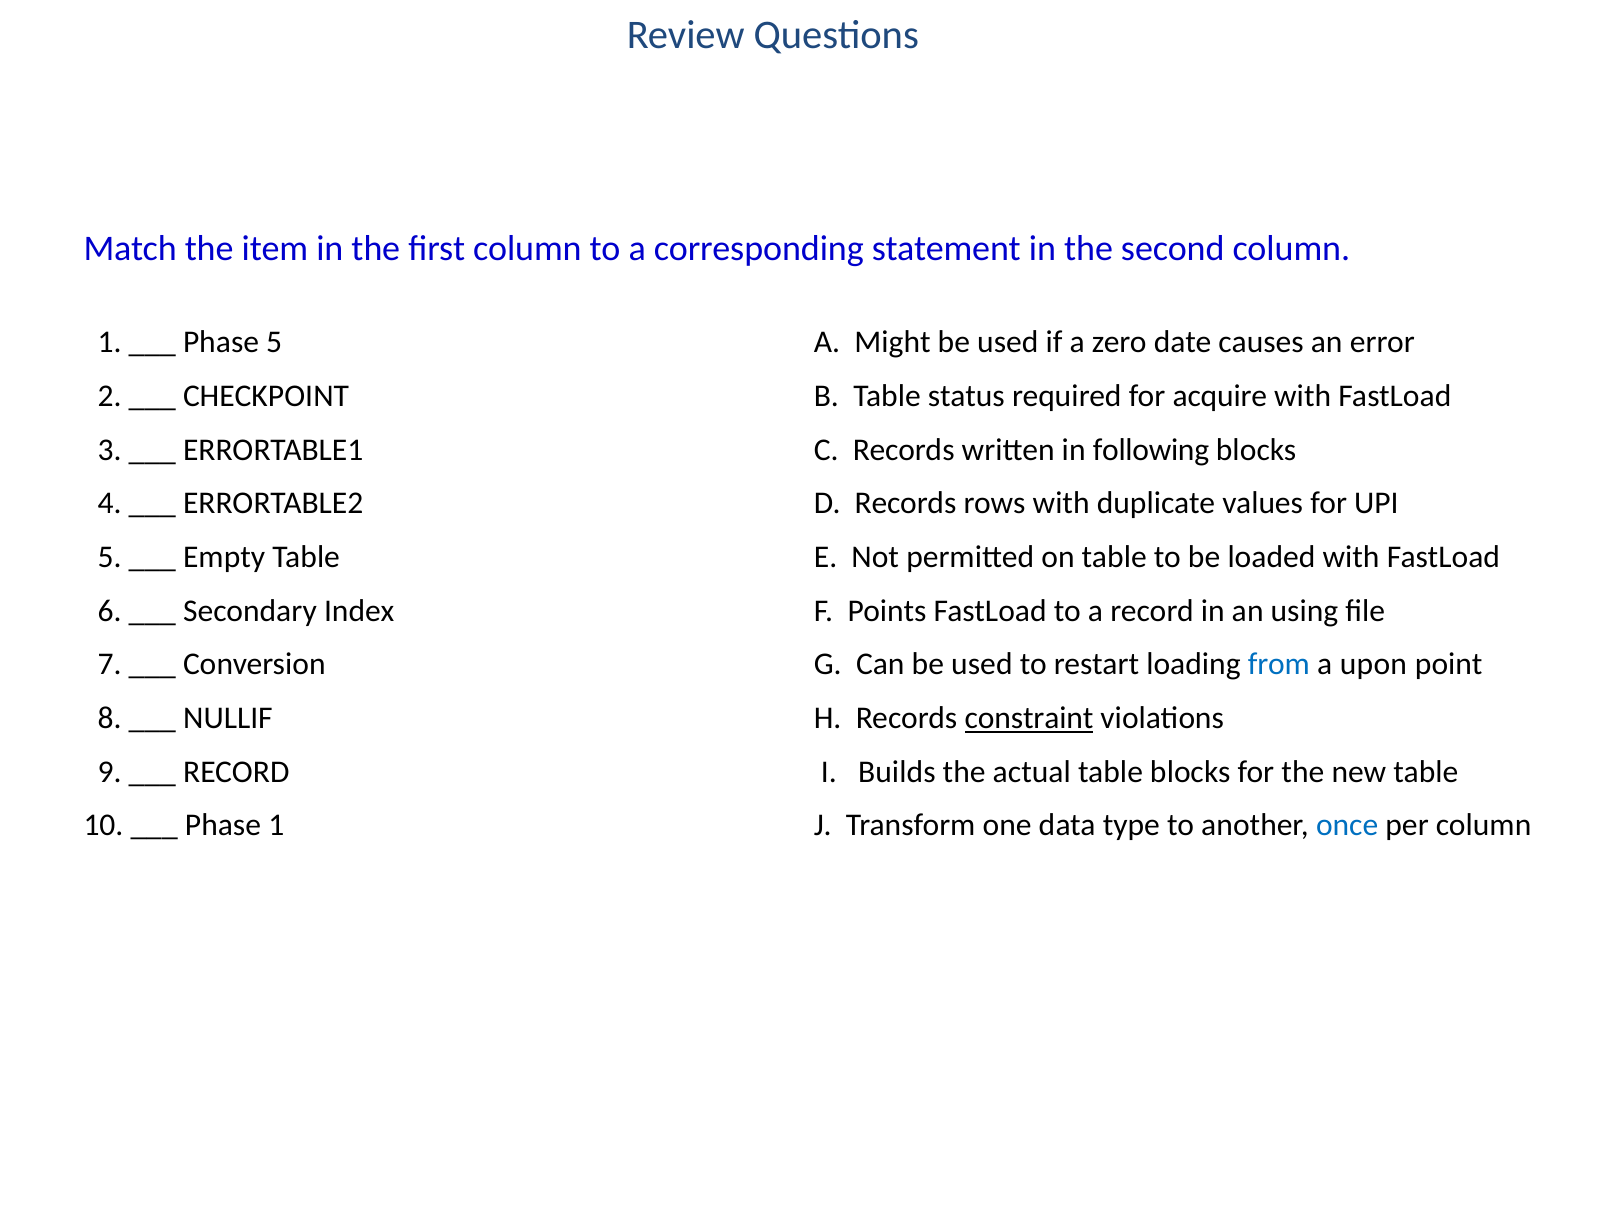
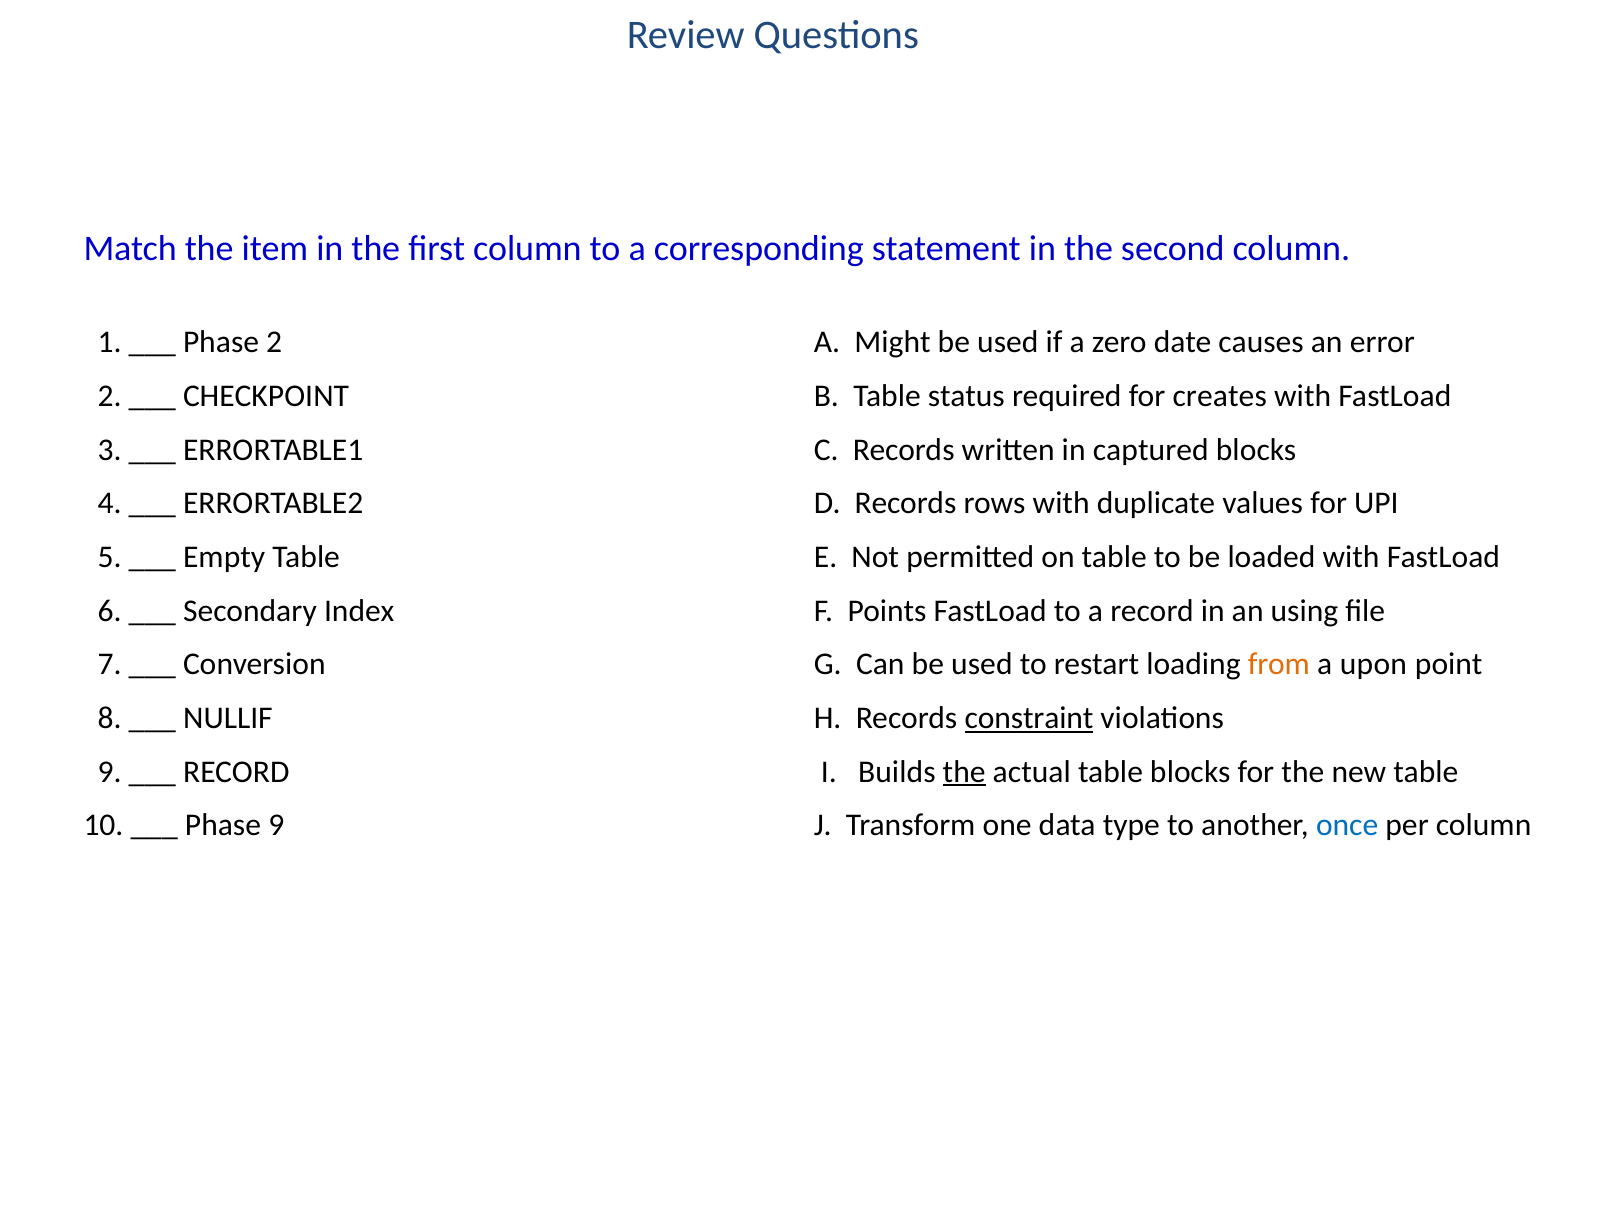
Phase 5: 5 -> 2 (274, 342)
acquire: acquire -> creates (1220, 396)
following: following -> captured (1151, 450)
from colour: blue -> orange (1279, 664)
the underline: none -> present (964, 772)
Phase 1: 1 -> 9 (276, 825)
